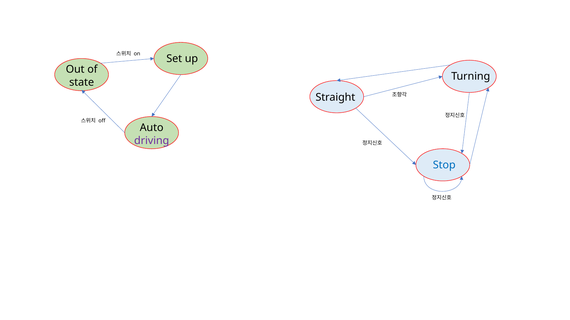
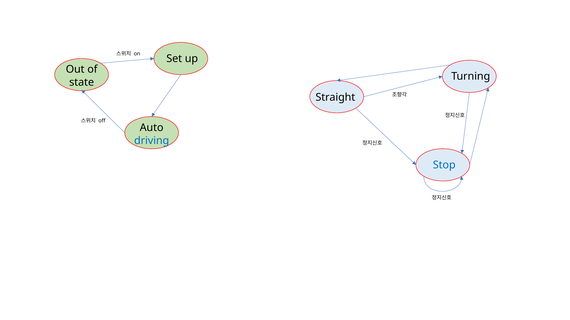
driving colour: purple -> blue (152, 141)
